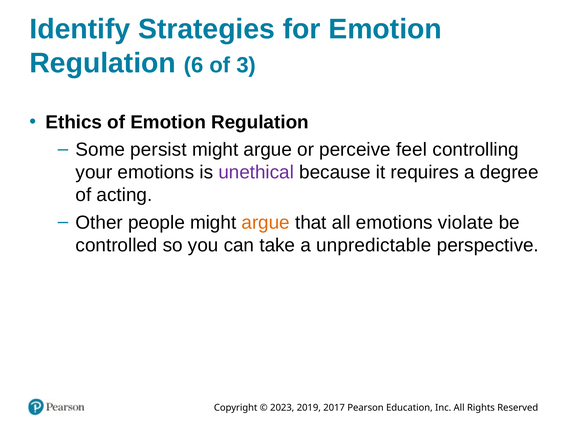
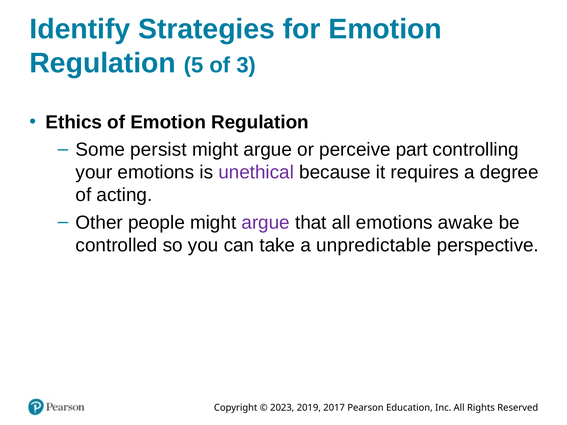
6: 6 -> 5 (194, 65)
feel: feel -> part (412, 150)
argue colour: orange -> purple (266, 223)
violate: violate -> awake (466, 223)
